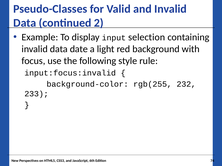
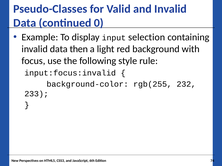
2: 2 -> 0 (99, 23)
date: date -> then (79, 49)
